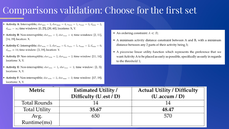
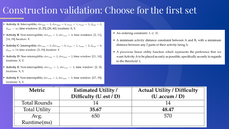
Comparisons: Comparisons -> Construction (30, 11)
